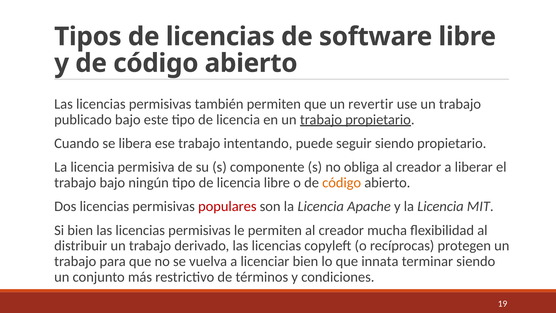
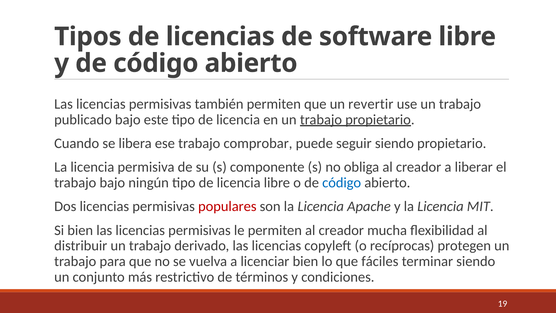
intentando: intentando -> comprobar (258, 143)
código colour: orange -> blue (342, 183)
innata: innata -> fáciles (380, 261)
